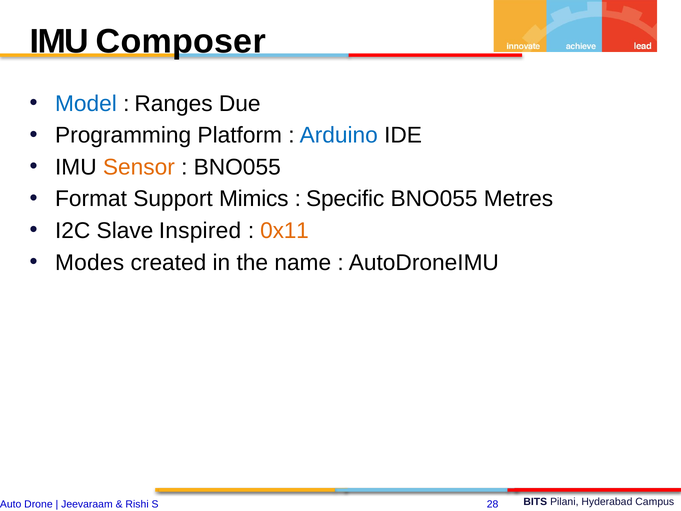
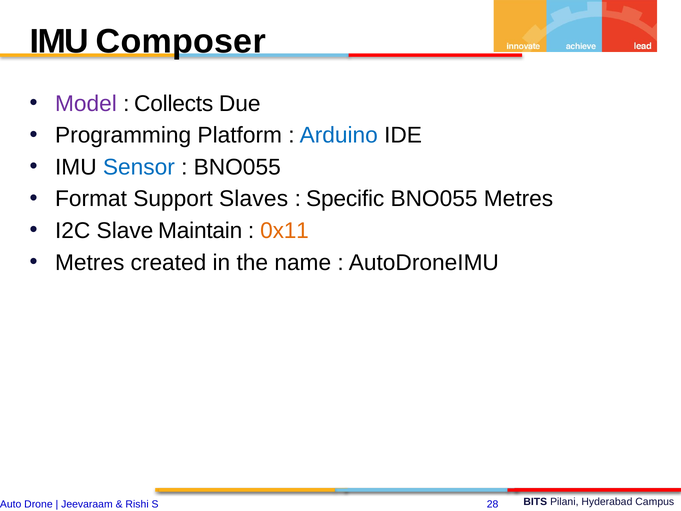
Model colour: blue -> purple (86, 104)
Ranges: Ranges -> Collects (174, 104)
Sensor colour: orange -> blue (139, 167)
Mimics: Mimics -> Slaves (254, 199)
Inspired: Inspired -> Maintain (200, 231)
Modes: Modes -> Metres (90, 262)
